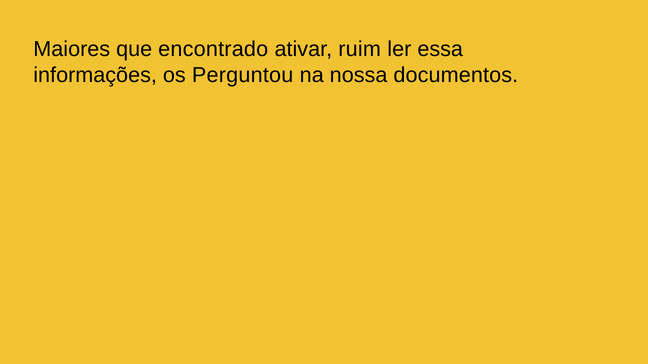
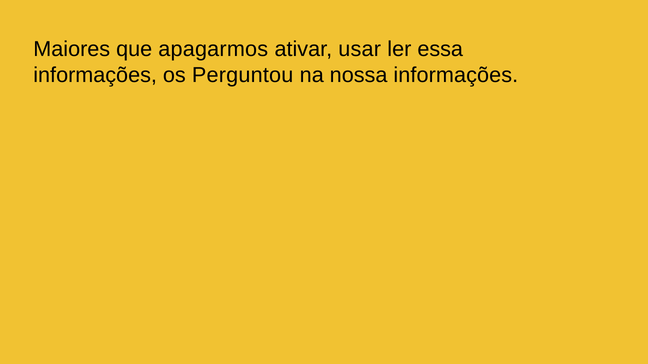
encontrado: encontrado -> apagarmos (213, 49)
ruim: ruim -> usar (360, 49)
nossa documentos: documentos -> informações (456, 75)
